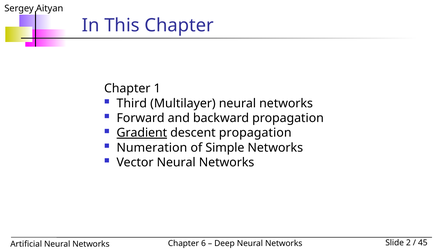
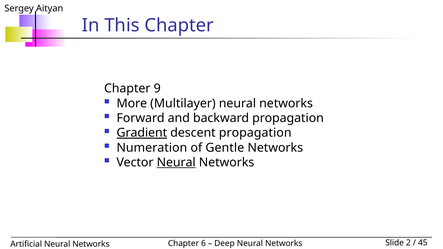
1: 1 -> 9 (157, 89)
Third: Third -> More (132, 103)
Simple: Simple -> Gentle (225, 148)
Neural underline: none -> present (176, 163)
